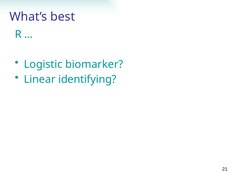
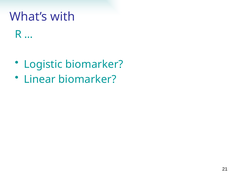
best: best -> with (63, 17)
Linear identifying: identifying -> biomarker (87, 80)
